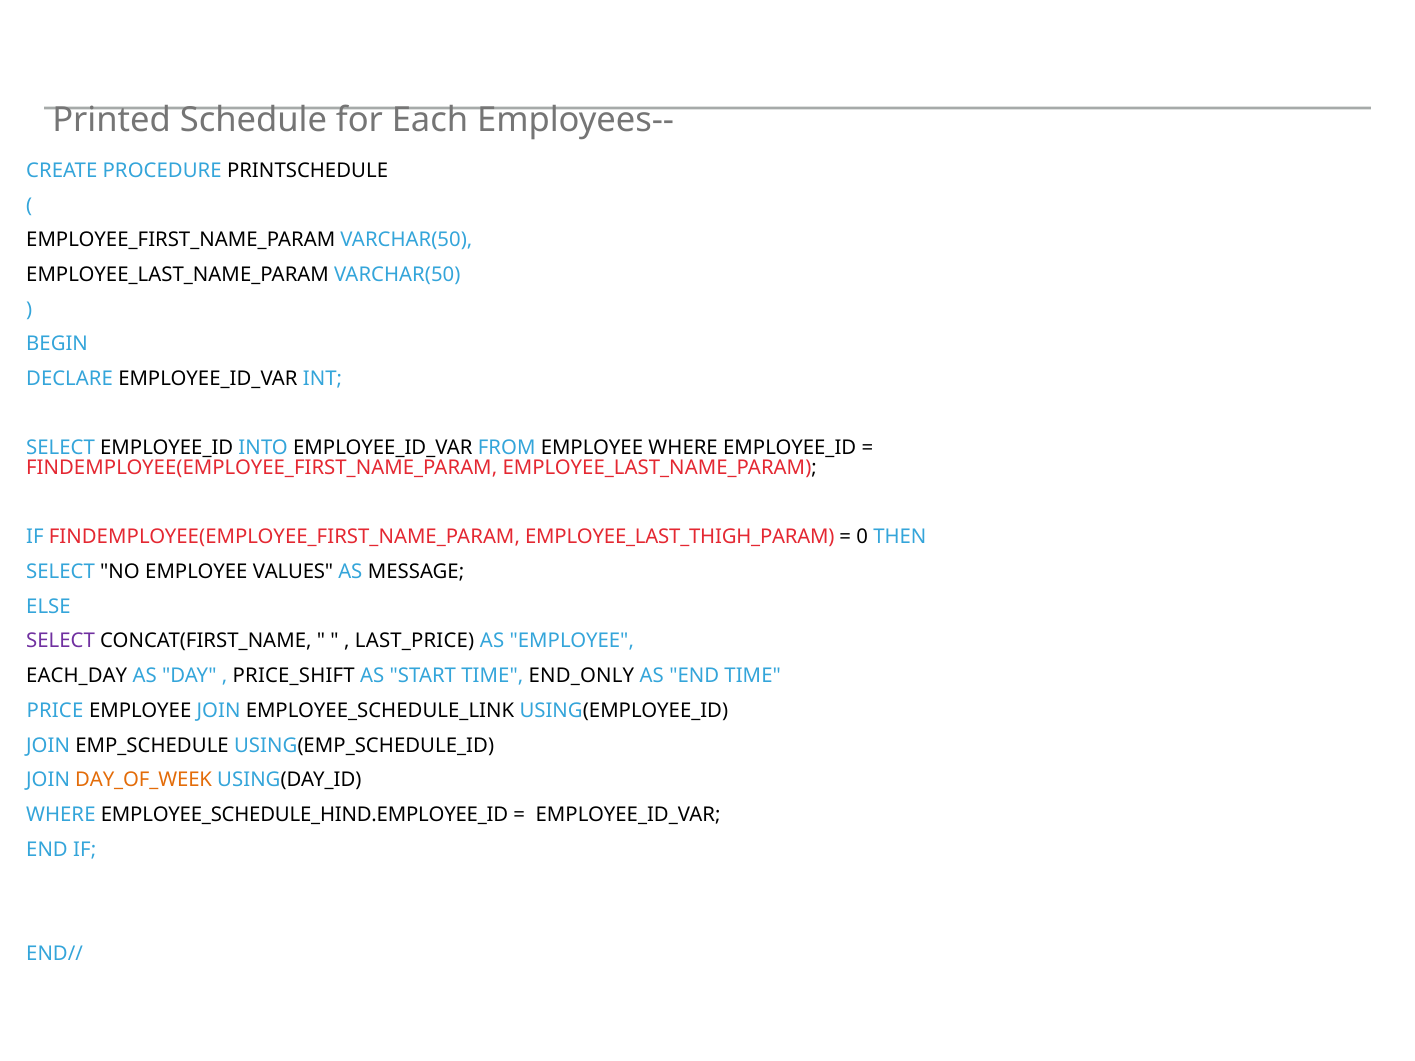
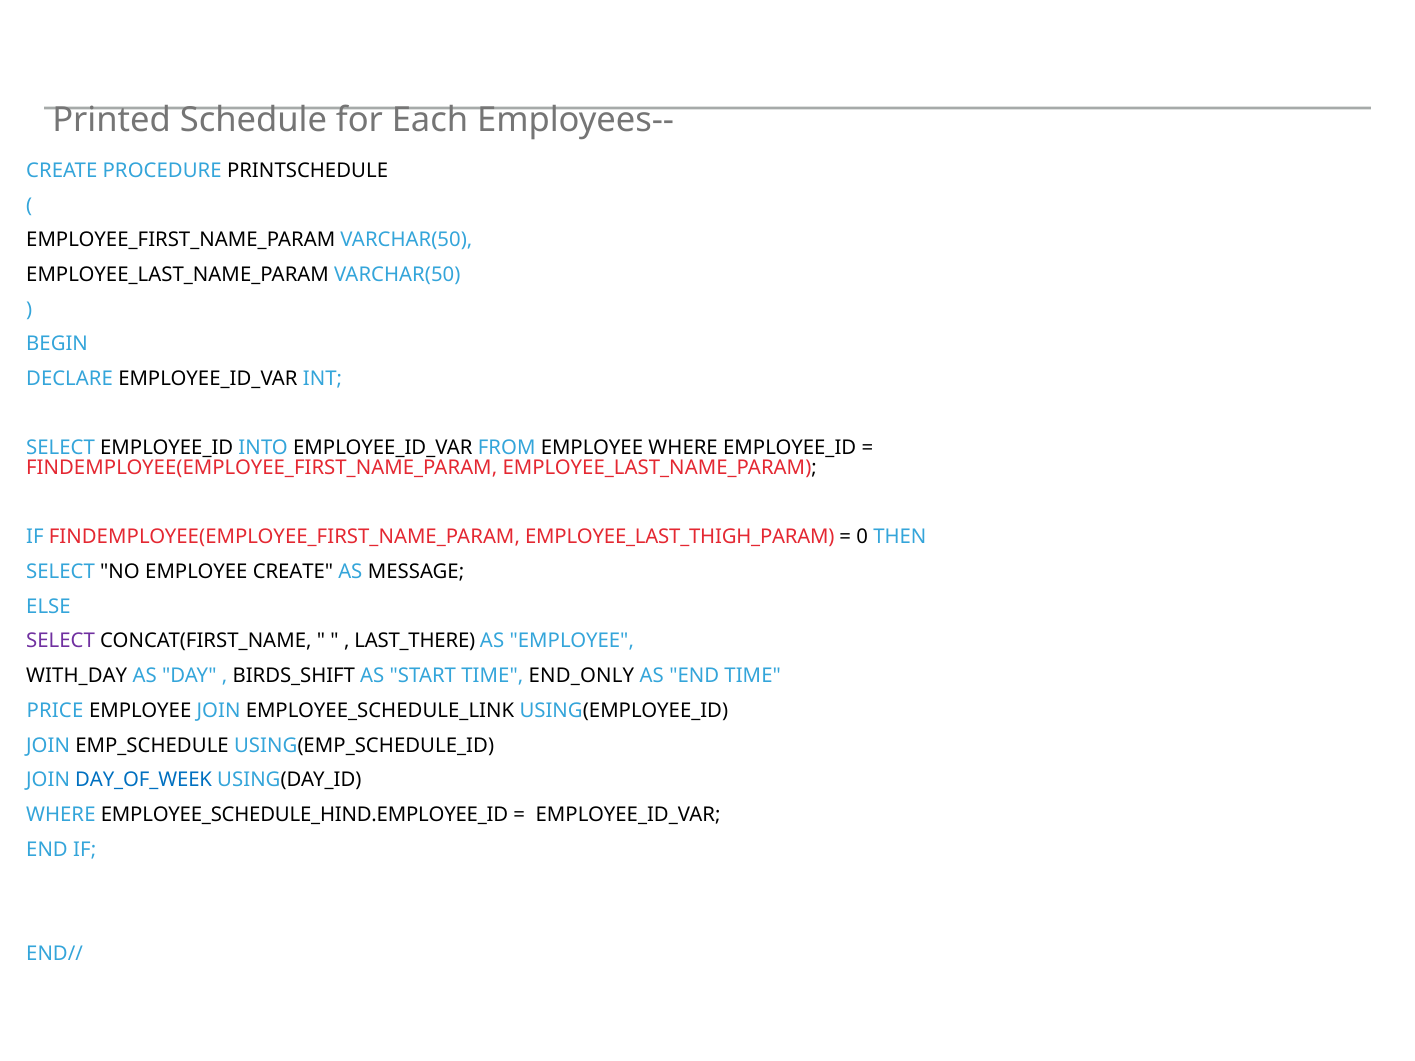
EMPLOYEE VALUES: VALUES -> CREATE (293, 572)
LAST_PRICE: LAST_PRICE -> LAST_THERE (415, 641)
EACH_DAY: EACH_DAY -> WITH_DAY (77, 676)
PRICE_SHIFT: PRICE_SHIFT -> BIRDS_SHIFT (294, 676)
DAY_OF_WEEK colour: orange -> blue (144, 780)
